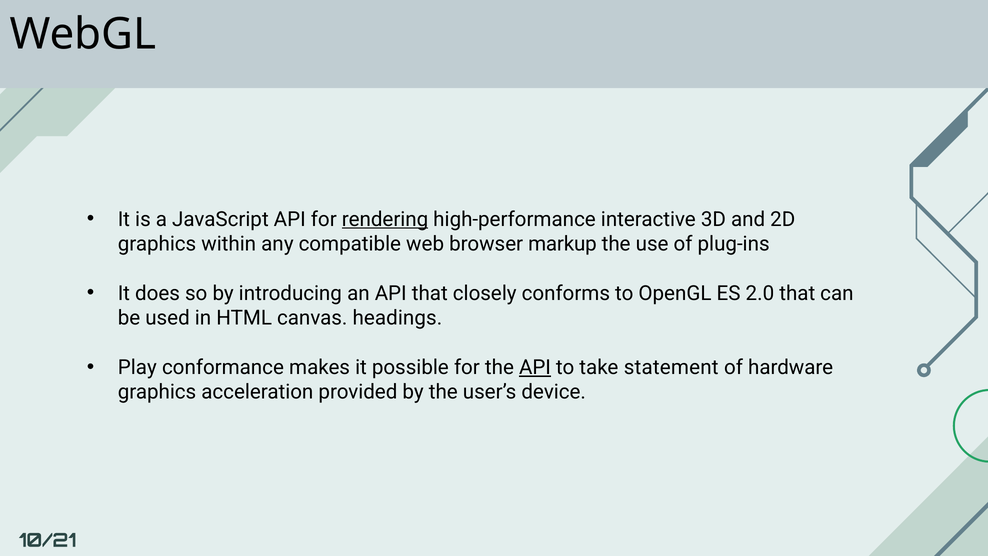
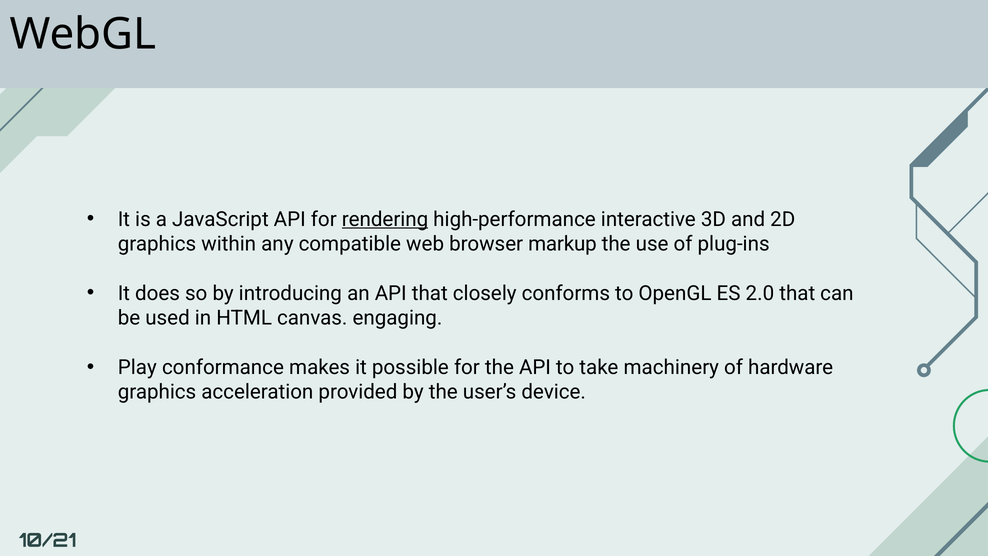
headings: headings -> engaging (397, 318)
API underline: present -> none (535, 367)
statement: statement -> machinery (671, 367)
